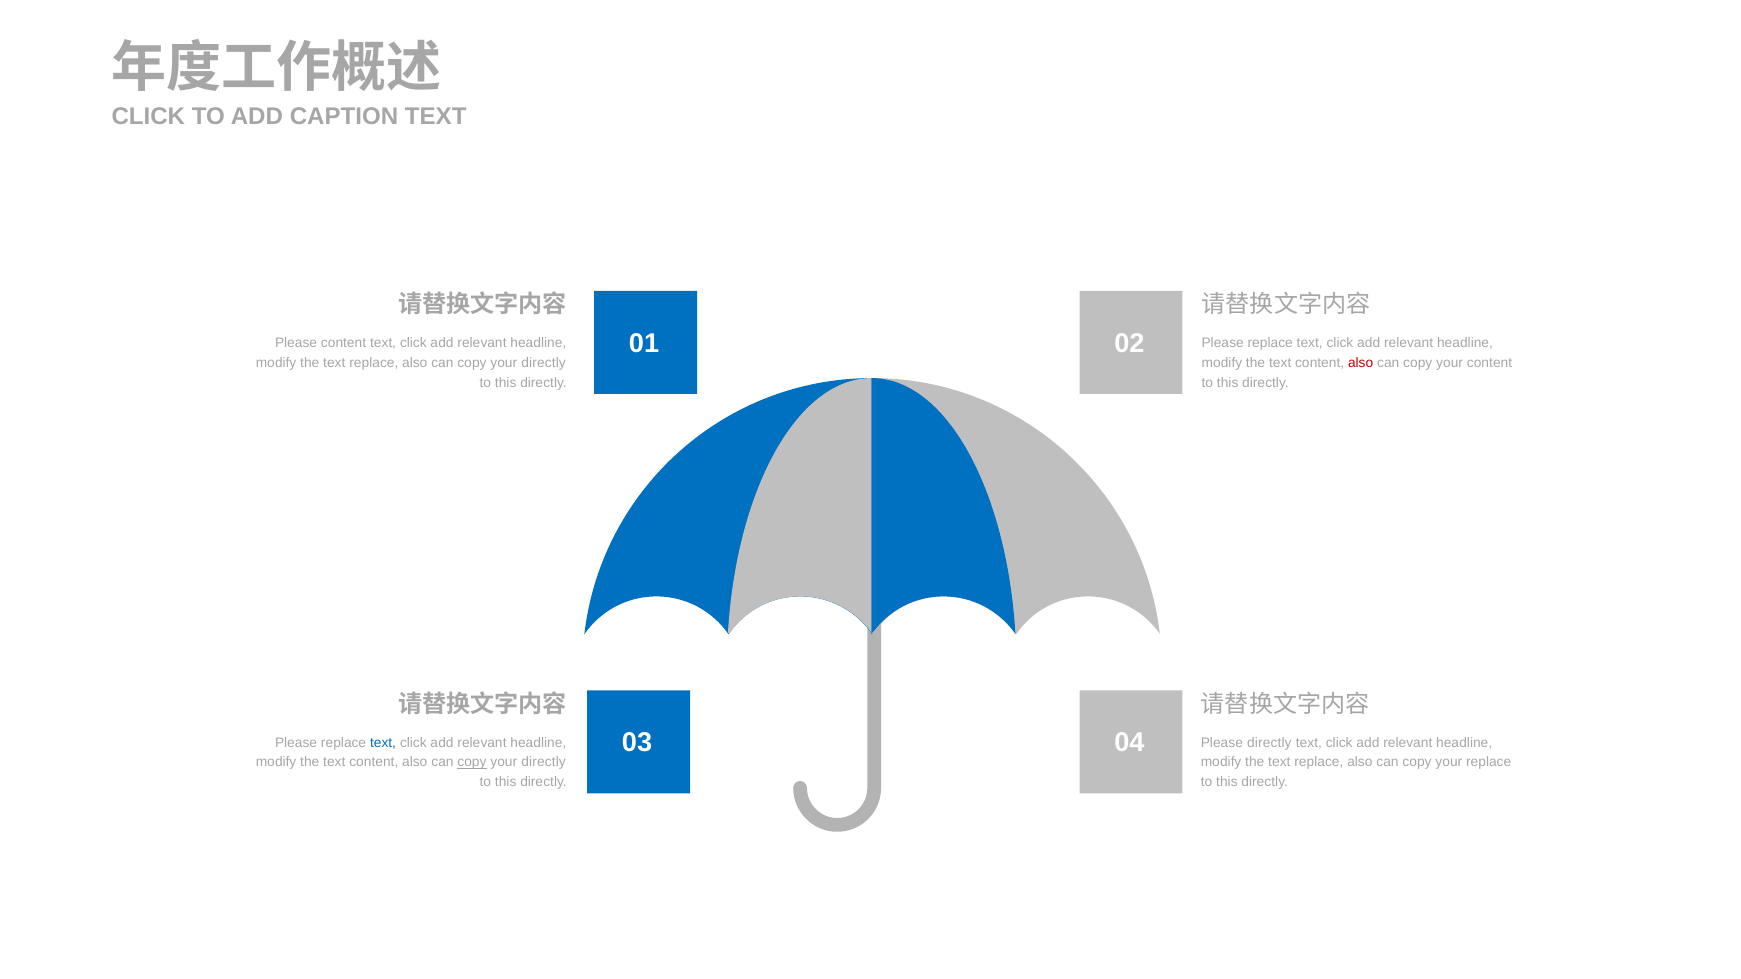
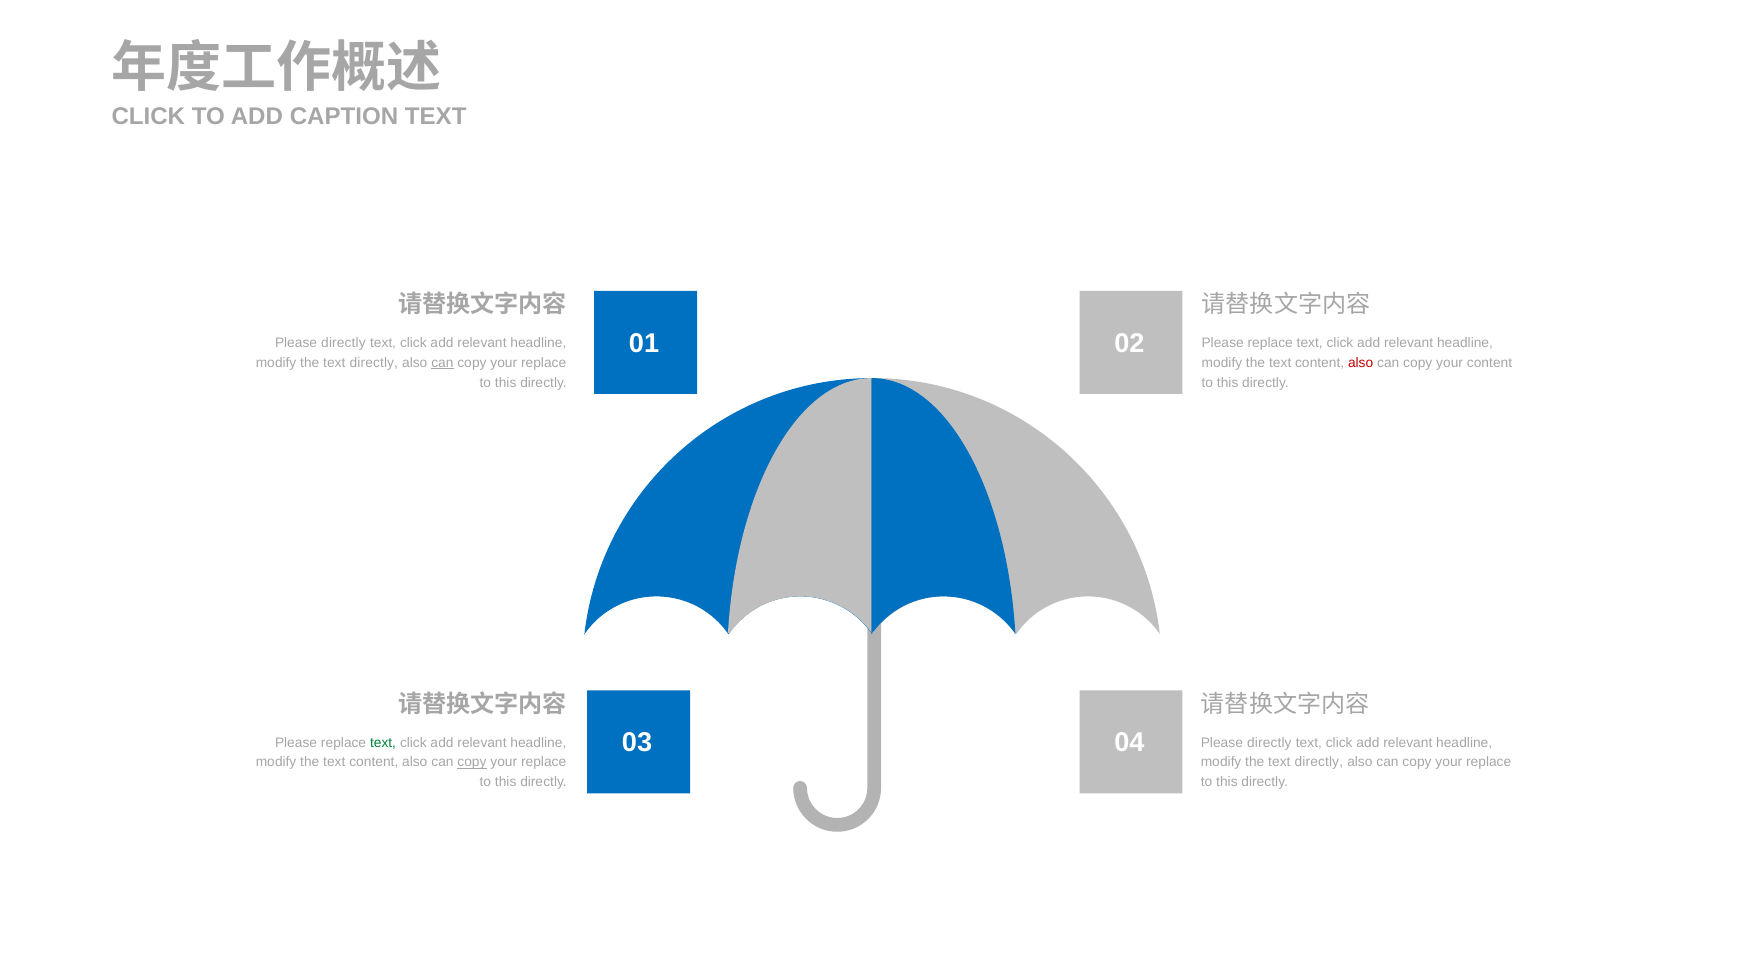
content: content -> directly (343, 343)
replace: replace -> directly (374, 363)
can underline: none -> present (442, 363)
directly: directly -> replace (544, 363)
text colour: blue -> green (383, 743)
directly: directly -> replace (544, 763)
replace: replace -> directly (1319, 763)
